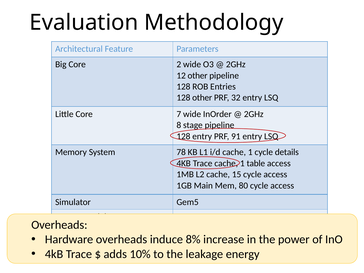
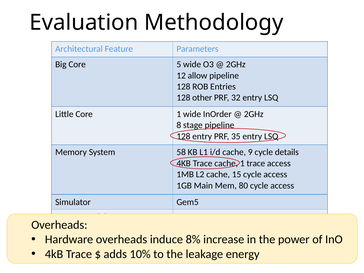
2: 2 -> 5 (179, 64)
12 other: other -> allow (198, 76)
Core 7: 7 -> 1 (179, 114)
91: 91 -> 35 (236, 136)
78: 78 -> 58 (181, 152)
i/d cache 1: 1 -> 9 (250, 152)
1 table: table -> trace (256, 163)
